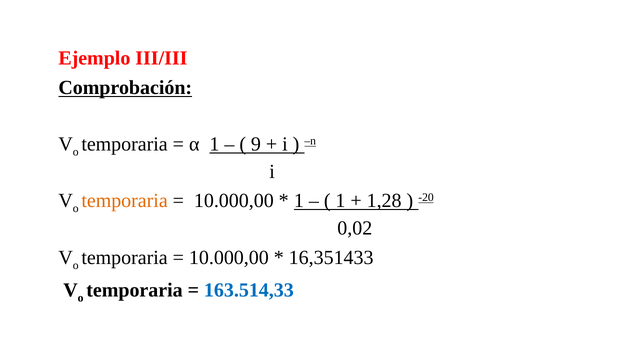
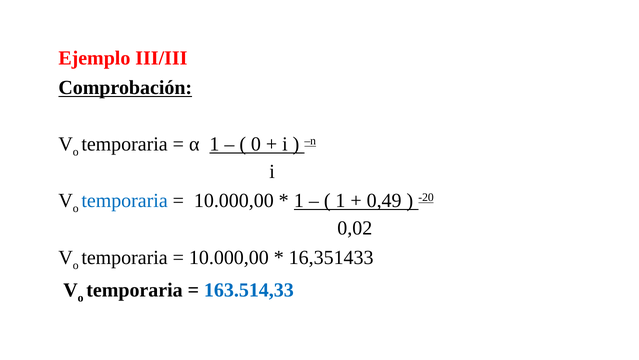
9: 9 -> 0 (256, 144)
temporaria colour: orange -> blue (125, 201)
1,28: 1,28 -> 0,49 (384, 201)
